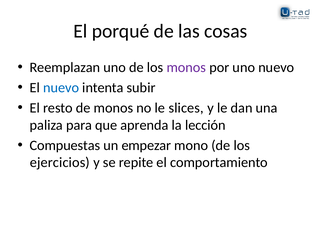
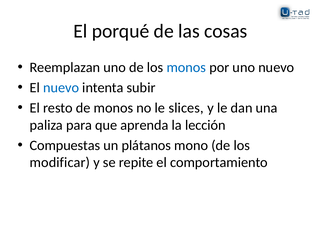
monos colour: purple -> blue (186, 67)
empezar: empezar -> plátanos (146, 145)
ejercicios: ejercicios -> modificar (60, 162)
